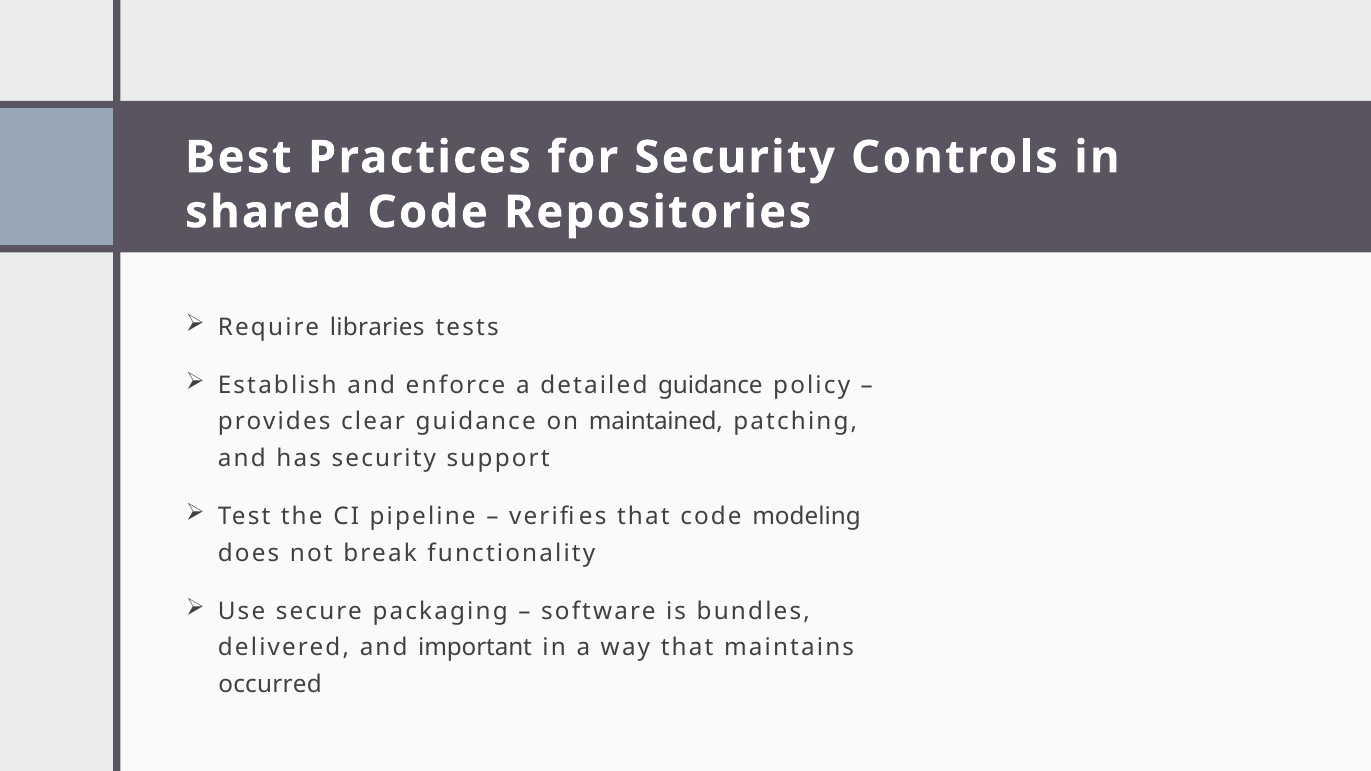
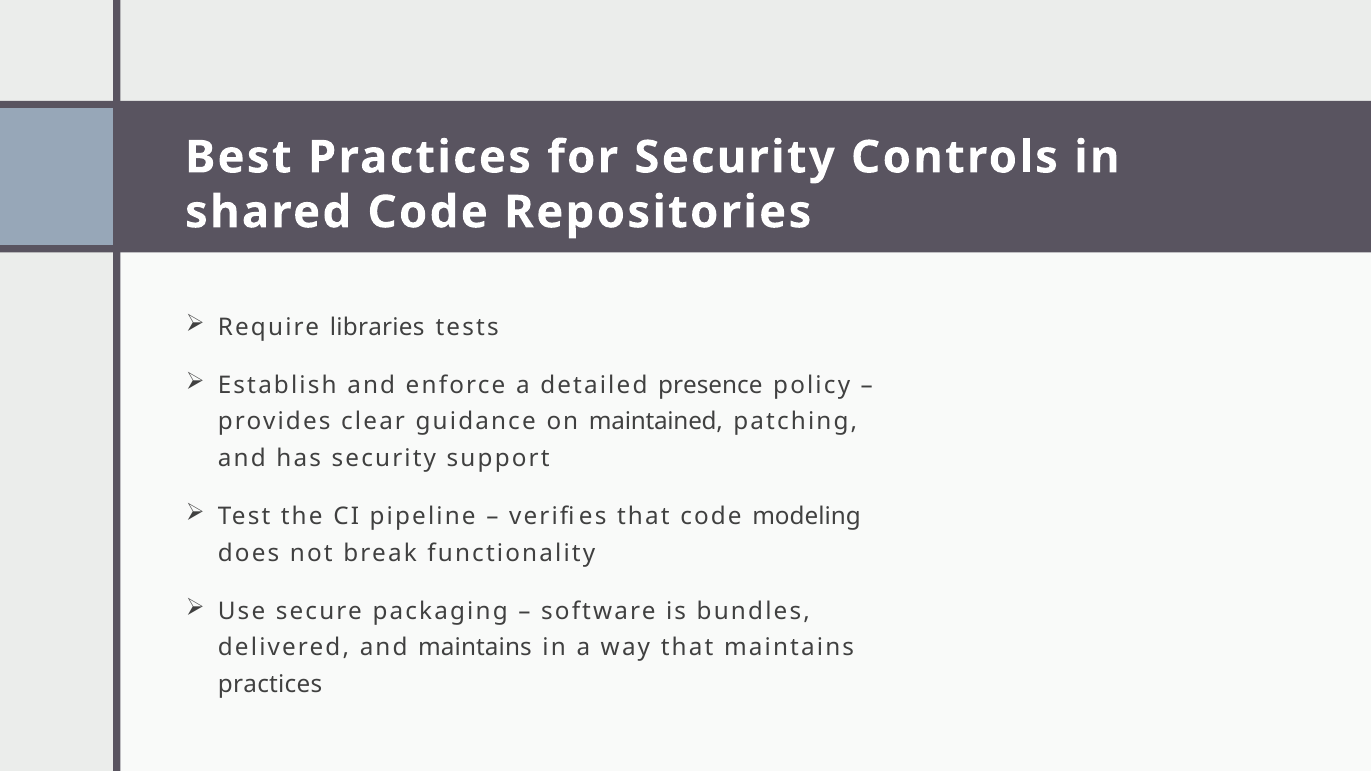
detailed guidance: guidance -> presence (710, 386)
and important: important -> maintains (475, 648)
occurred: occurred -> practices (270, 684)
